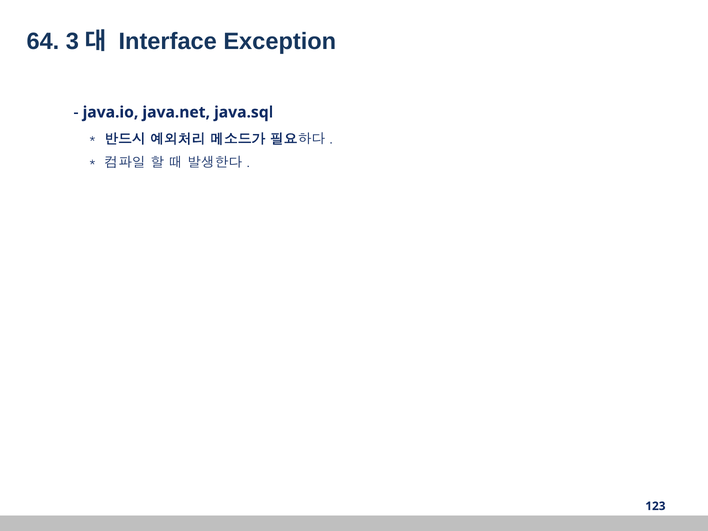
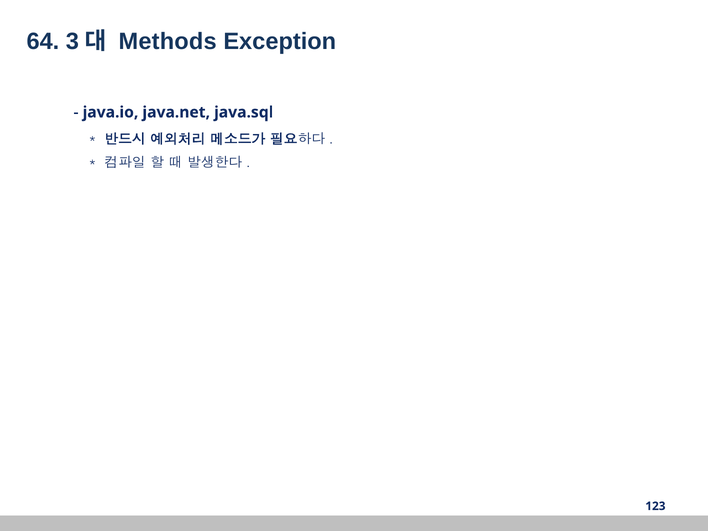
Interface: Interface -> Methods (168, 41)
